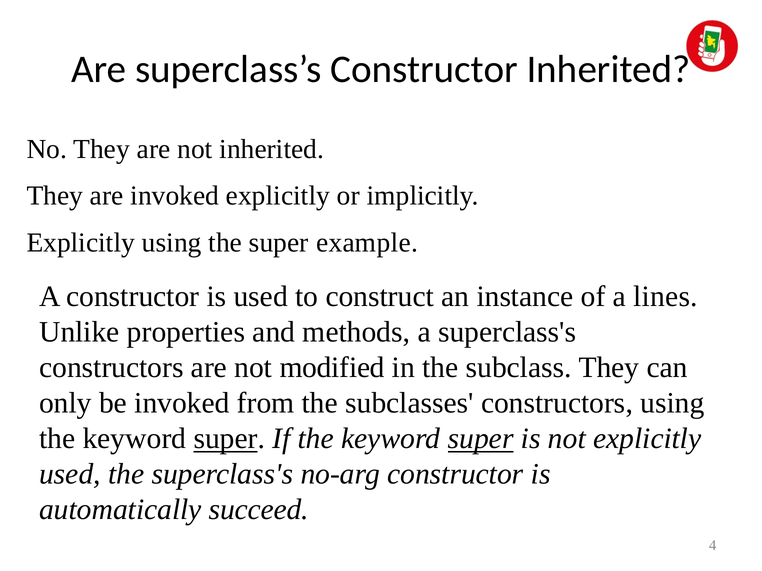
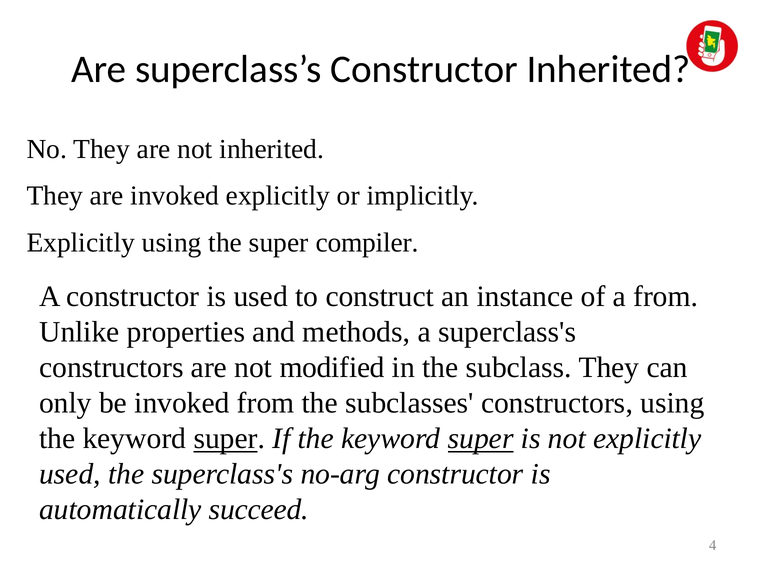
example: example -> compiler (367, 243)
a lines: lines -> from (666, 297)
